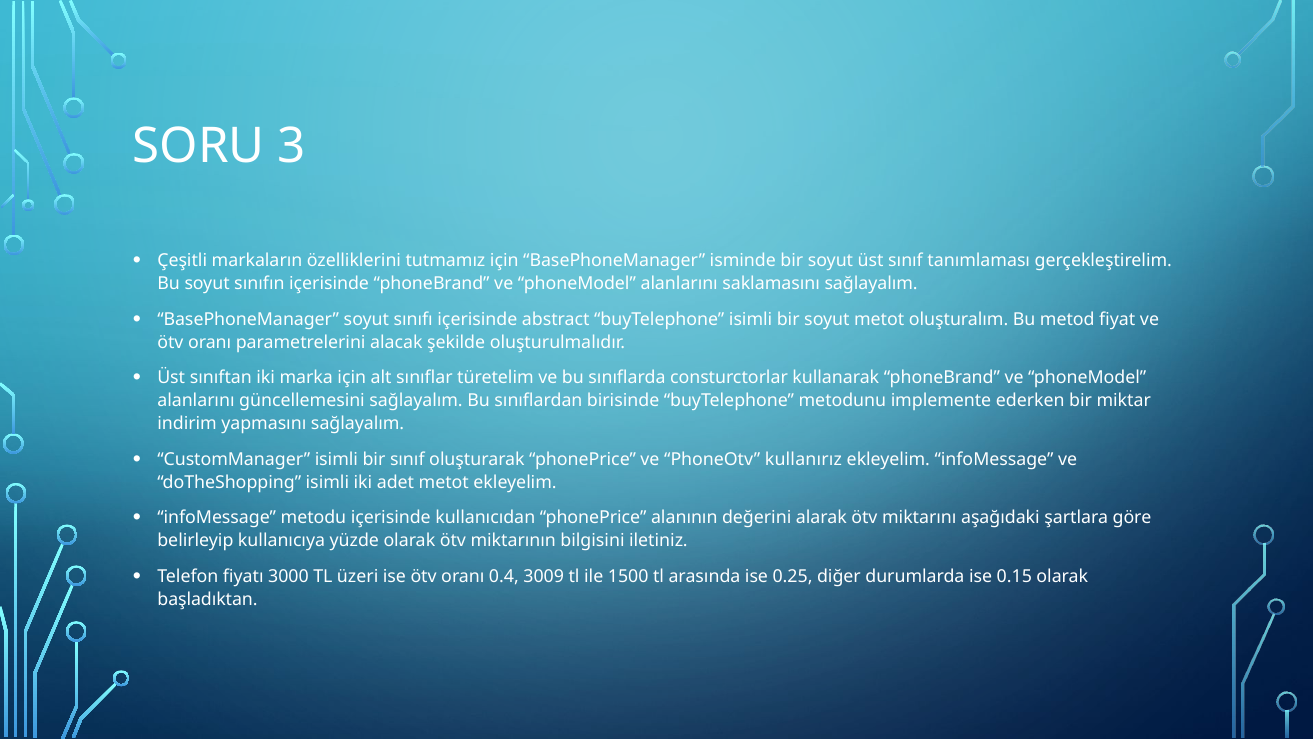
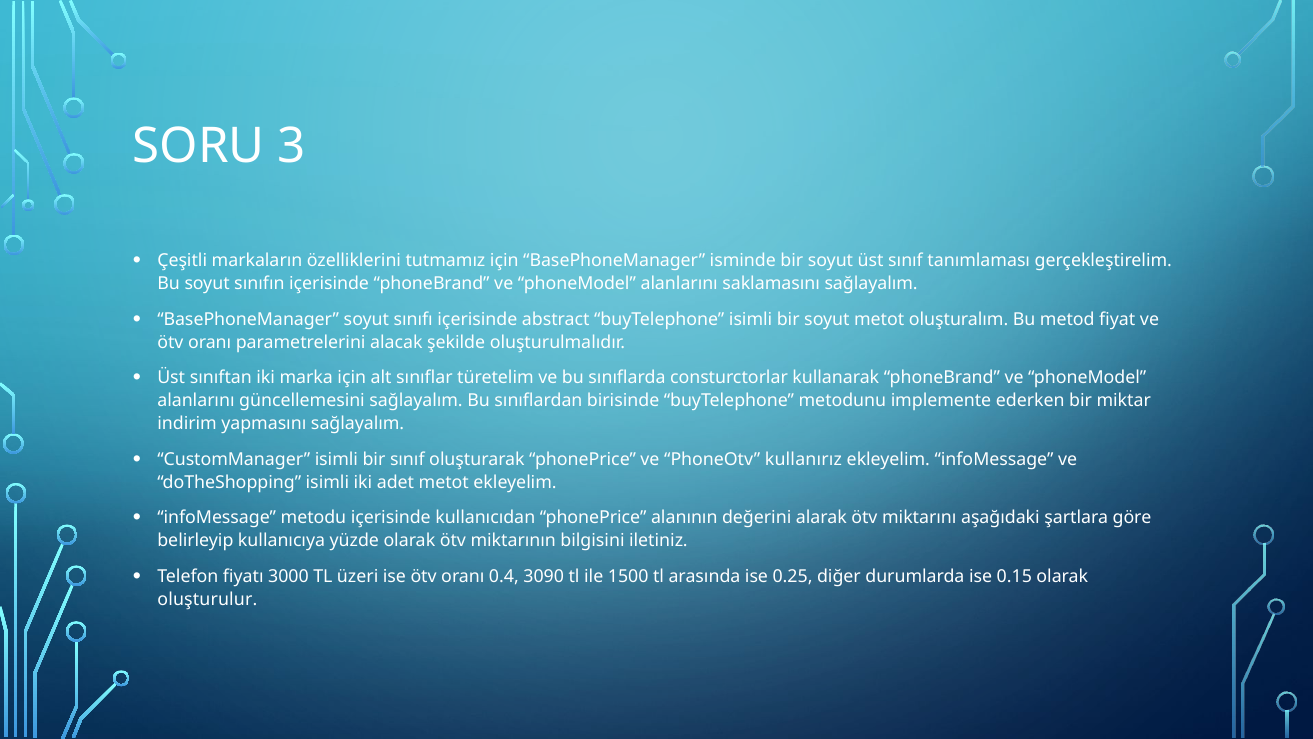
3009: 3009 -> 3090 (544, 576)
başladıktan: başladıktan -> oluşturulur (207, 599)
